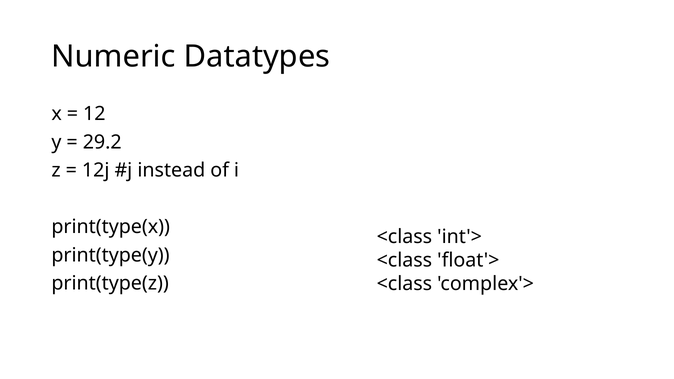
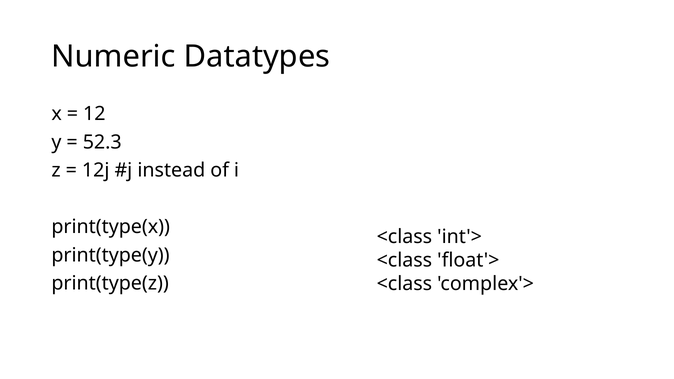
29.2: 29.2 -> 52.3 (102, 142)
